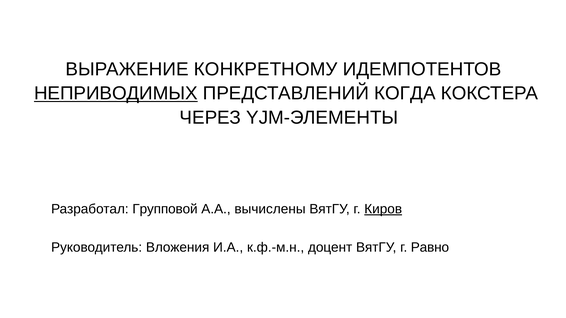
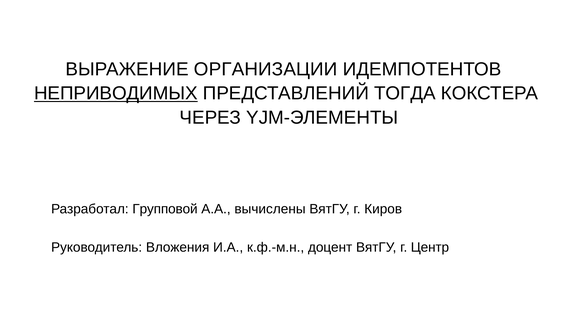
КОНКРЕТНОМУ: КОНКРЕТНОМУ -> ОРГАНИЗАЦИИ (266, 69)
КОГДА: КОГДА -> ТОГДА (405, 94)
Киров underline: present -> none (383, 209)
Равно: Равно -> Центр (430, 248)
